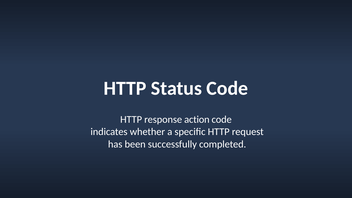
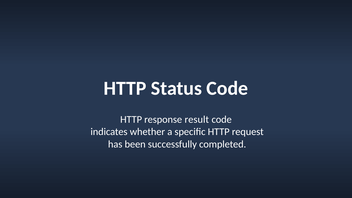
action: action -> result (197, 120)
